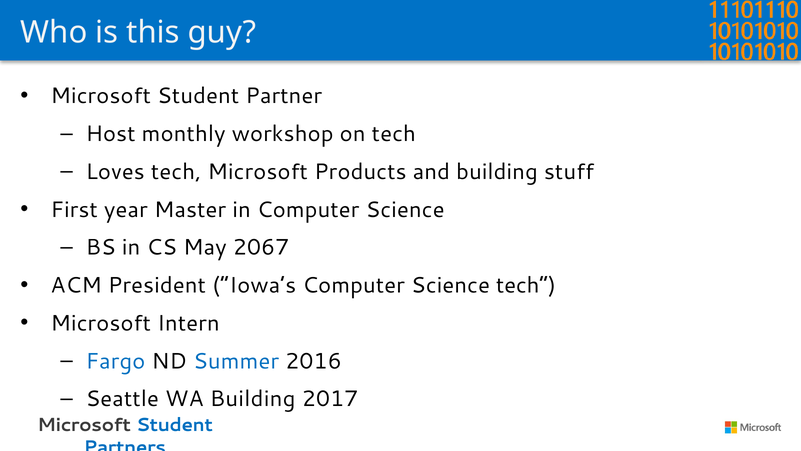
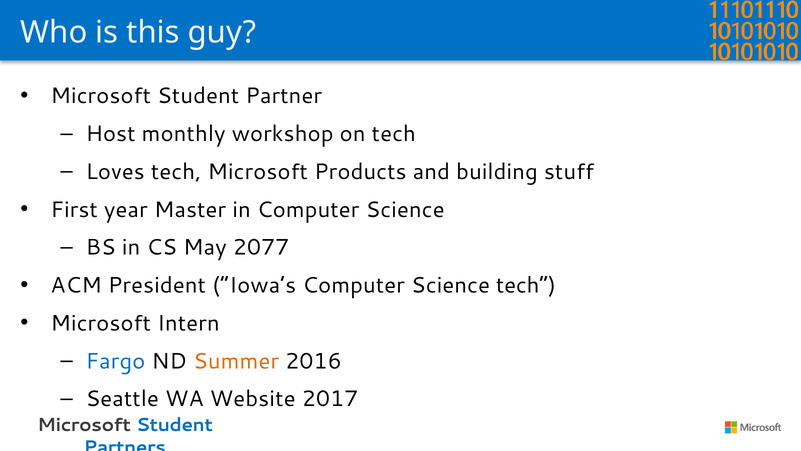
2067: 2067 -> 2077 (261, 247)
Summer colour: blue -> orange (236, 361)
WA Building: Building -> Website (253, 399)
